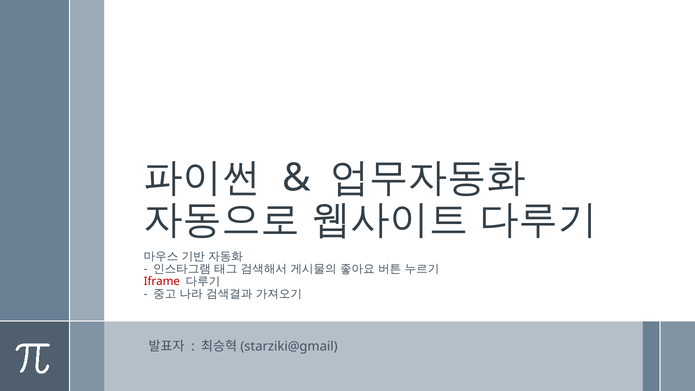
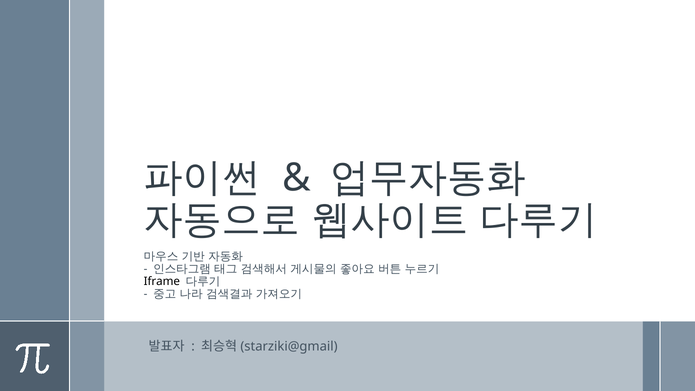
Iframe colour: red -> black (162, 281)
